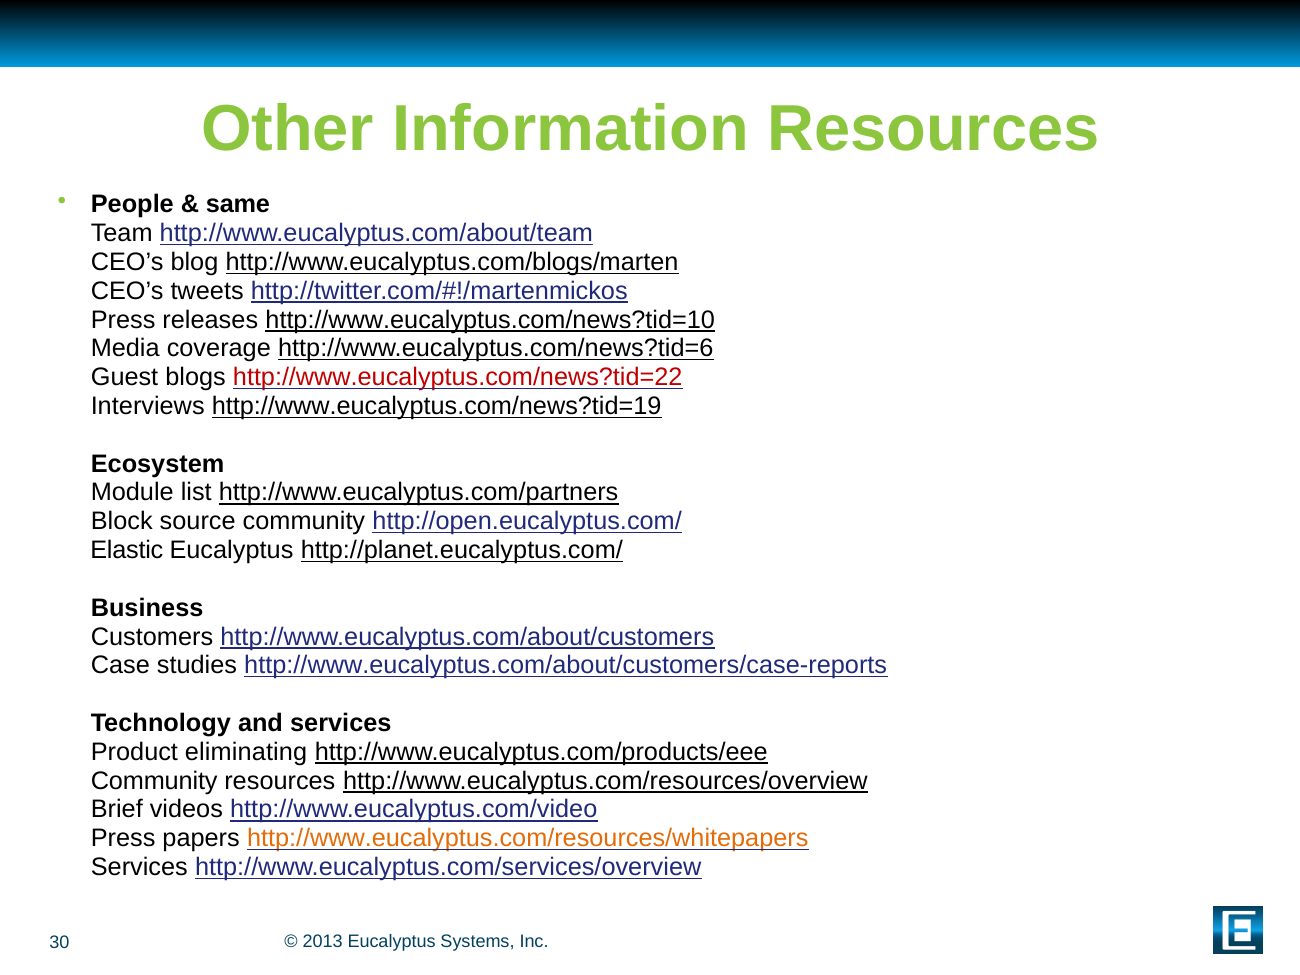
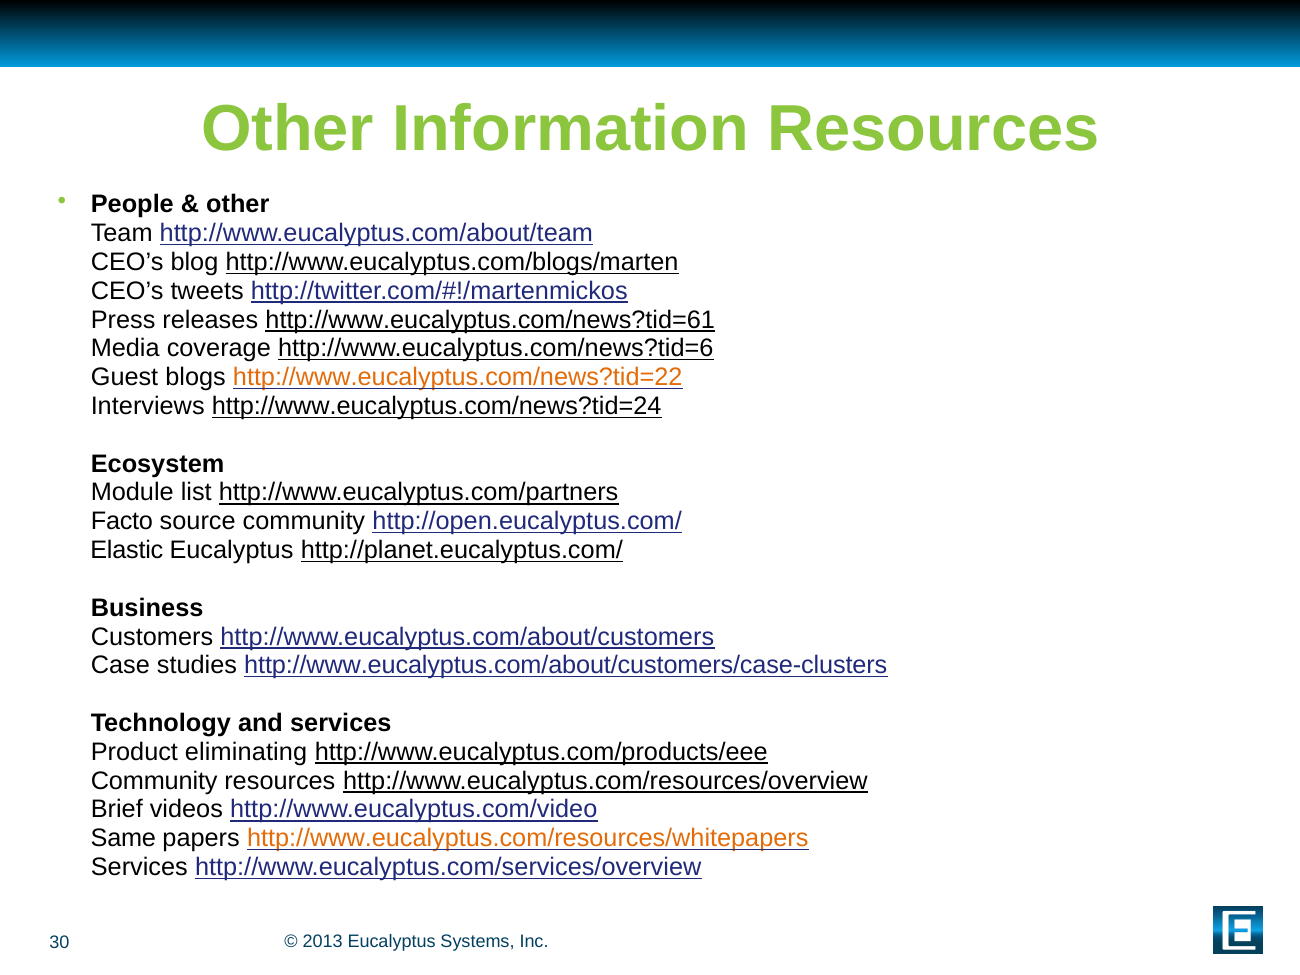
same: same -> other (238, 204)
http://www.eucalyptus.com/news?tid=10: http://www.eucalyptus.com/news?tid=10 -> http://www.eucalyptus.com/news?tid=61 (490, 320)
http://www.eucalyptus.com/news?tid=22 colour: red -> orange (458, 377)
http://www.eucalyptus.com/news?tid=19: http://www.eucalyptus.com/news?tid=19 -> http://www.eucalyptus.com/news?tid=24 (437, 406)
Block: Block -> Facto (122, 521)
http://www.eucalyptus.com/about/customers/case-reports: http://www.eucalyptus.com/about/customers/case-reports -> http://www.eucalyptus.com/about/customers/case-clusters (566, 666)
Press: Press -> Same (123, 838)
